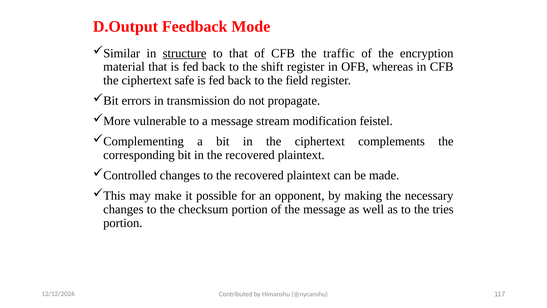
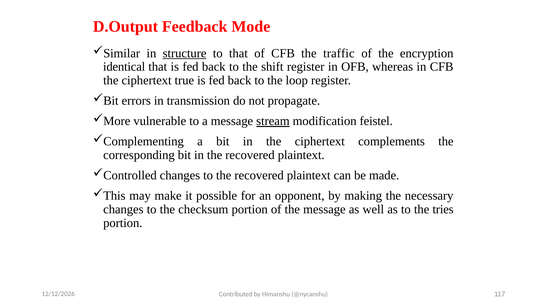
material: material -> identical (124, 67)
safe: safe -> true (184, 80)
field: field -> loop (297, 80)
stream underline: none -> present (273, 121)
